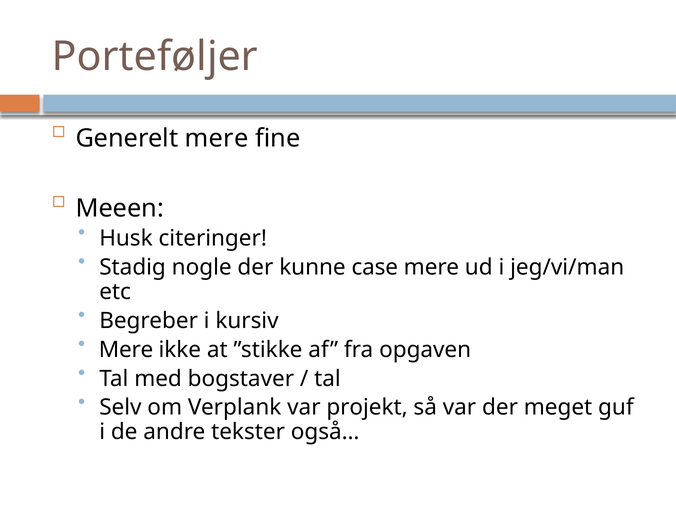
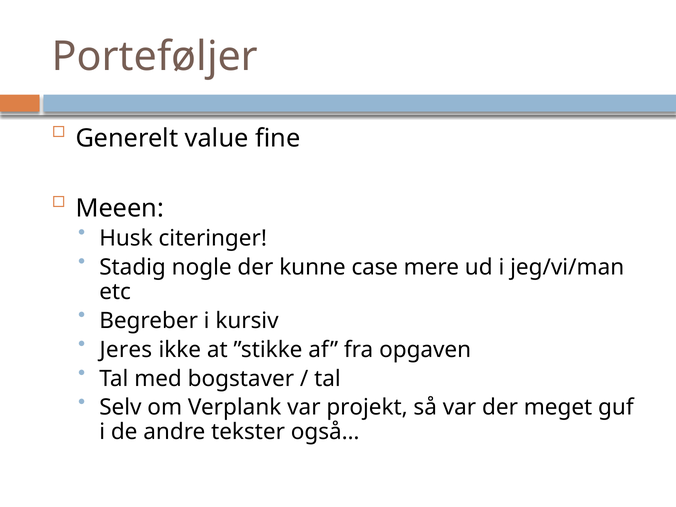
Generelt mere: mere -> value (217, 139)
Mere: Mere -> Jeres (126, 350)
